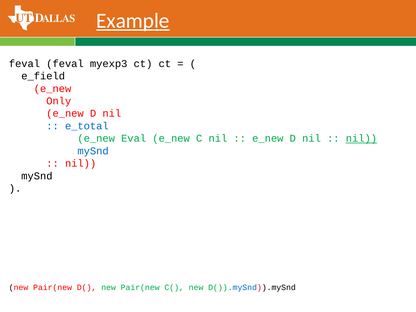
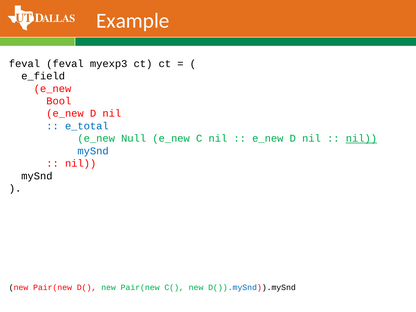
Example underline: present -> none (133, 21)
Only: Only -> Bool (59, 101)
Eval: Eval -> Null (134, 138)
